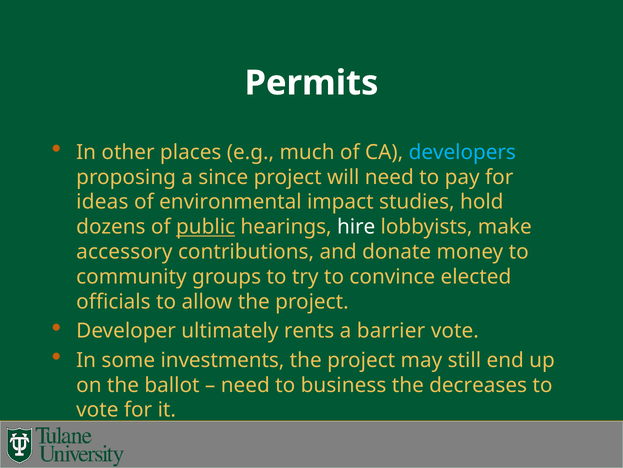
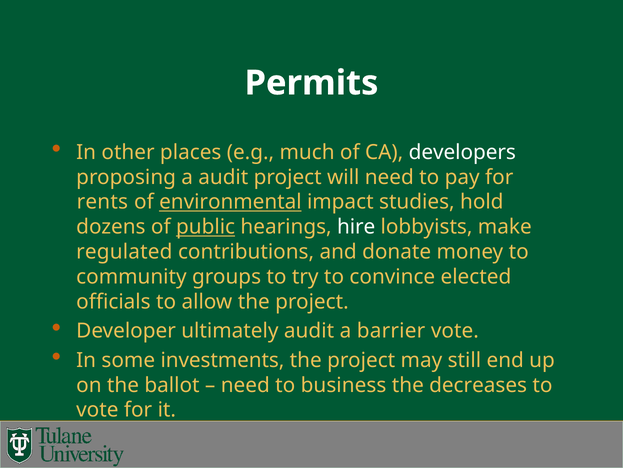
developers colour: light blue -> white (462, 152)
a since: since -> audit (223, 177)
ideas: ideas -> rents (102, 202)
environmental underline: none -> present (230, 202)
accessory: accessory -> regulated (124, 252)
ultimately rents: rents -> audit (309, 331)
